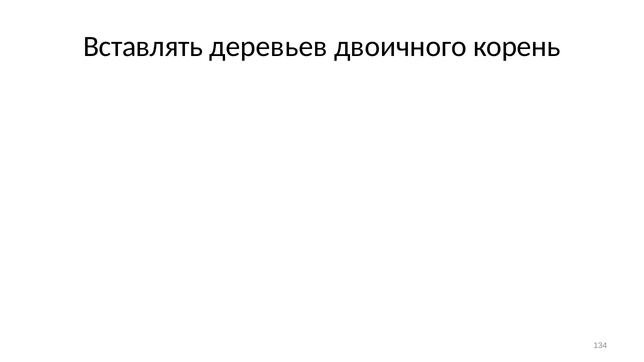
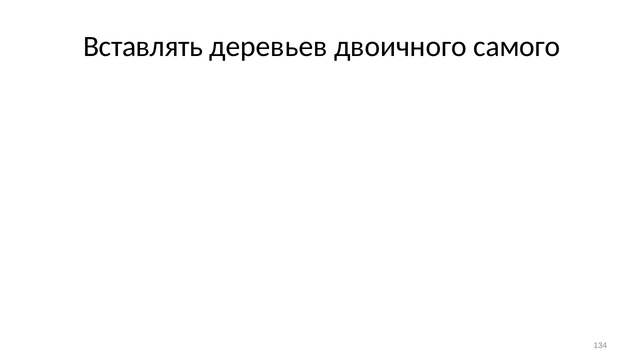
корень: корень -> самого (517, 47)
